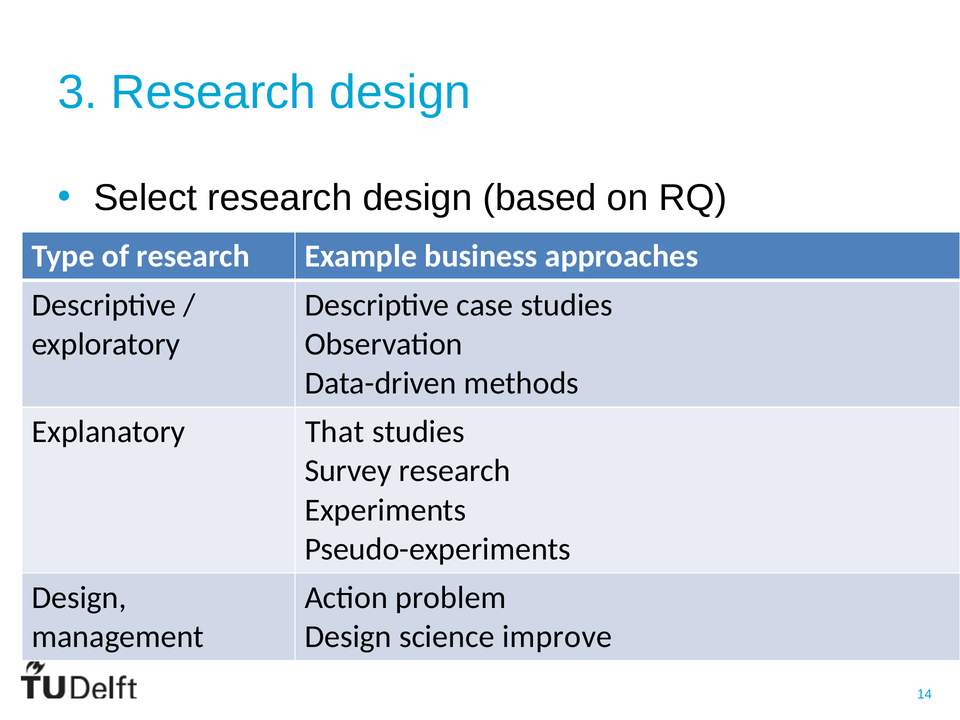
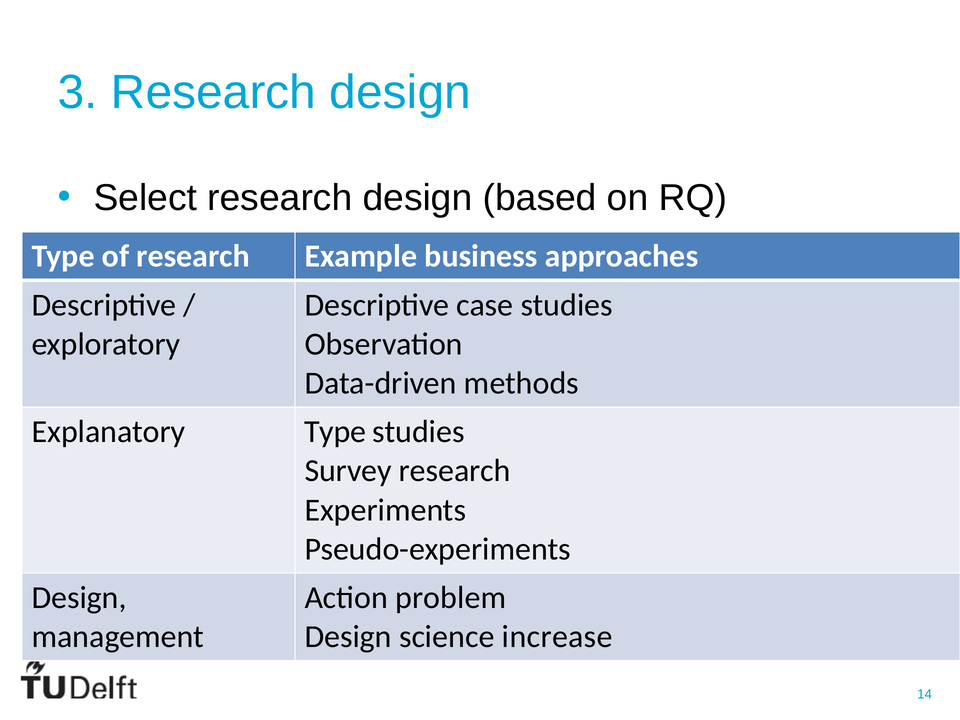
Explanatory That: That -> Type (335, 432)
improve: improve -> increase (557, 637)
